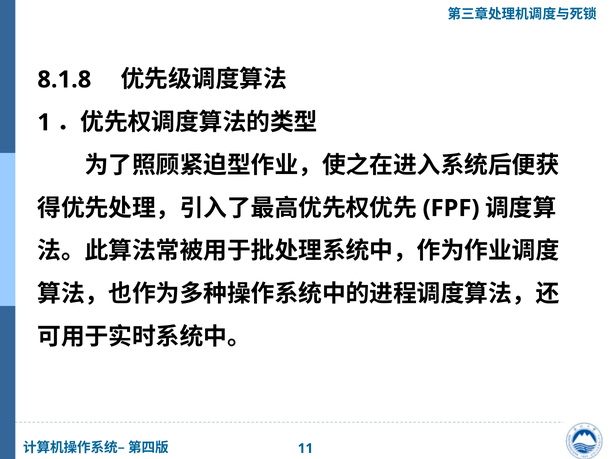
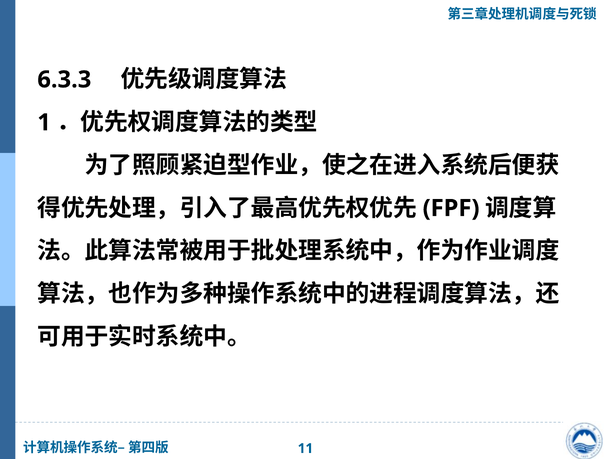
8.1.8: 8.1.8 -> 6.3.3 (64, 79)
